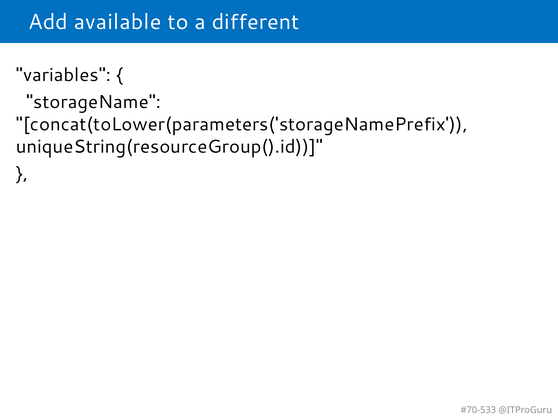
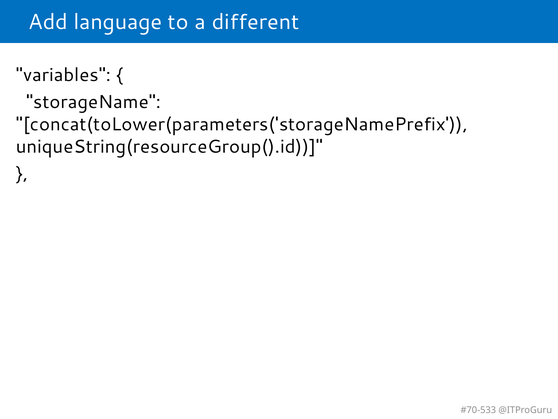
available: available -> language (118, 22)
